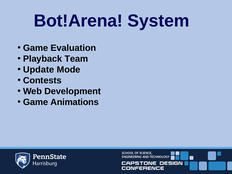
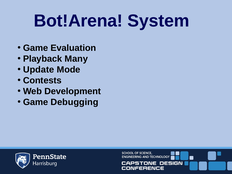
Team: Team -> Many (76, 59)
Animations: Animations -> Debugging (74, 102)
